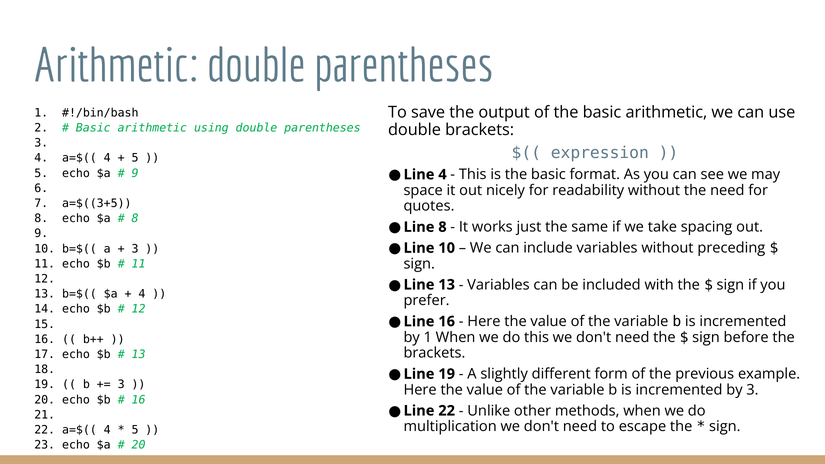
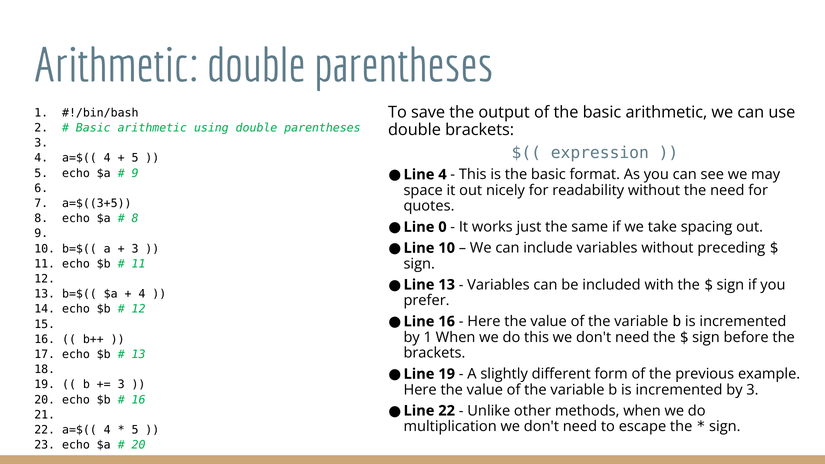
8: 8 -> 0 (442, 227)
